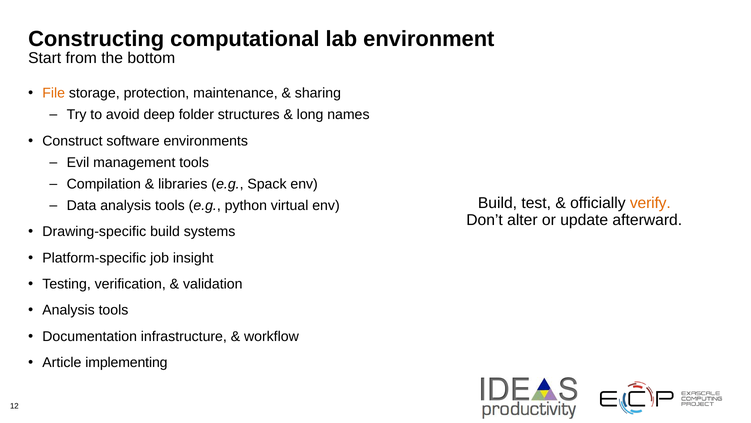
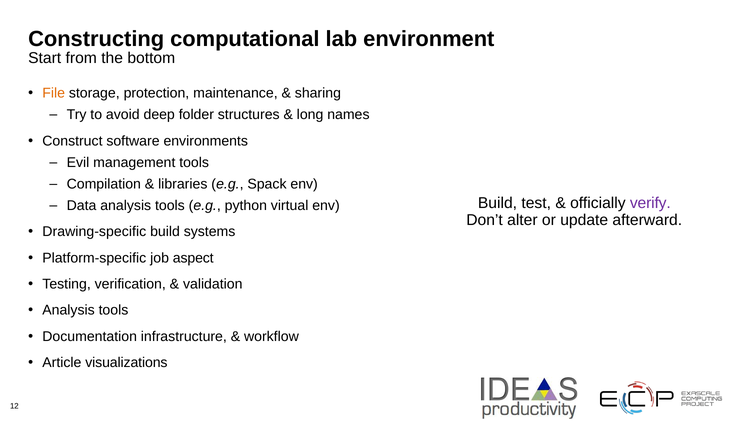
verify colour: orange -> purple (650, 203)
insight: insight -> aspect (193, 258)
implementing: implementing -> visualizations (126, 362)
